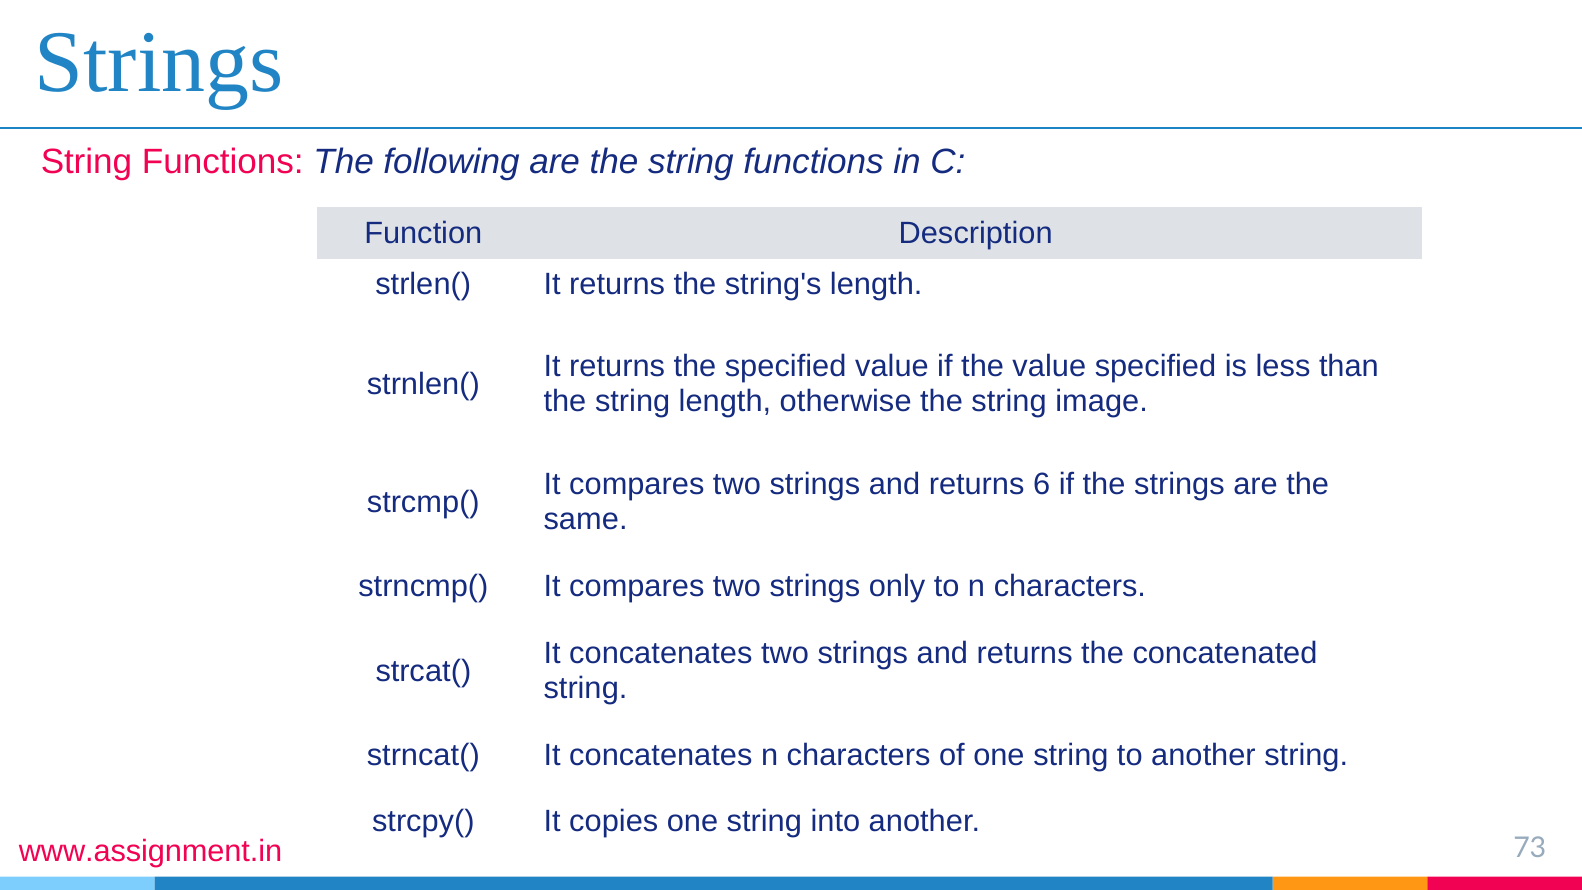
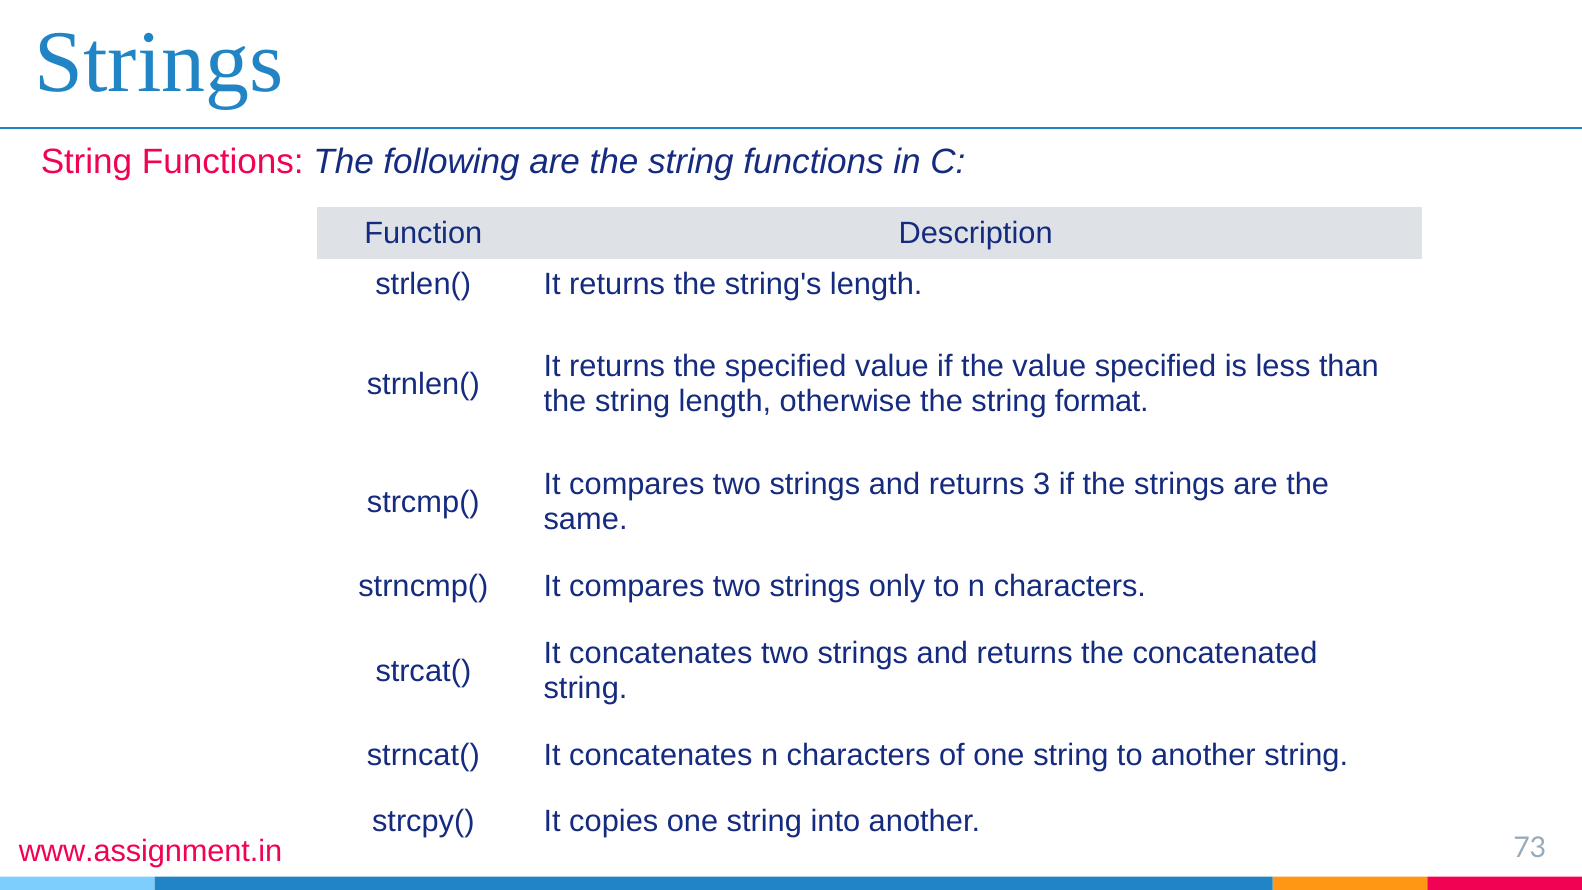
image: image -> format (1102, 401)
6: 6 -> 3 (1042, 485)
